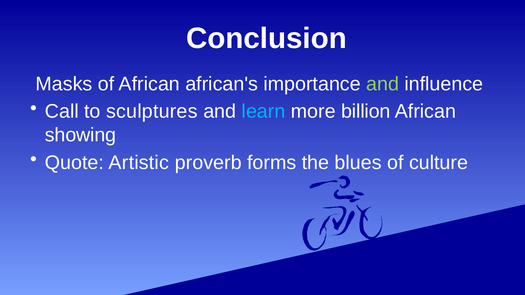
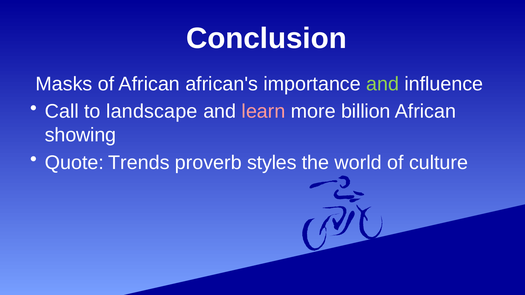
sculptures: sculptures -> landscape (152, 112)
learn colour: light blue -> pink (264, 112)
Artistic: Artistic -> Trends (139, 163)
forms: forms -> styles (272, 163)
blues: blues -> world (358, 163)
